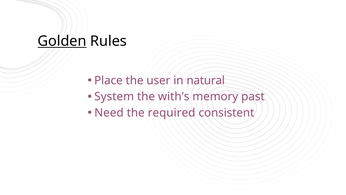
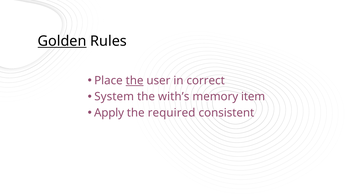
the underline: none -> present (135, 80)
natural: natural -> correct (206, 80)
past: past -> item (253, 96)
Need: Need -> Apply (109, 113)
